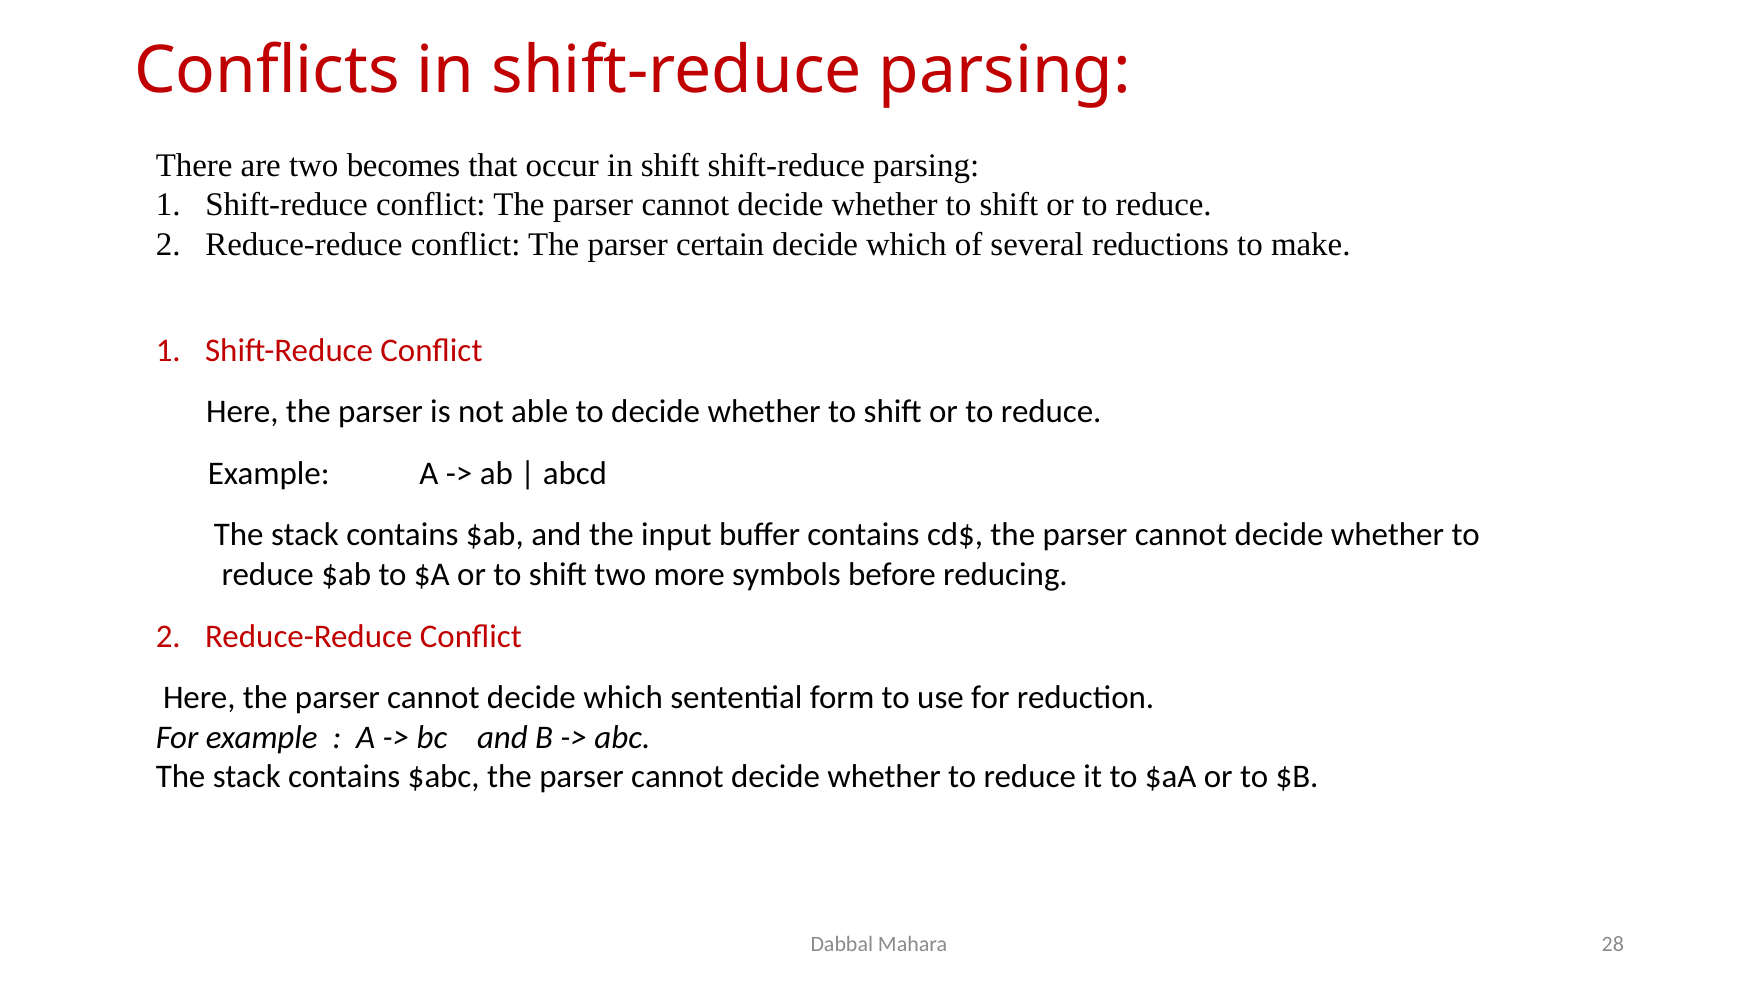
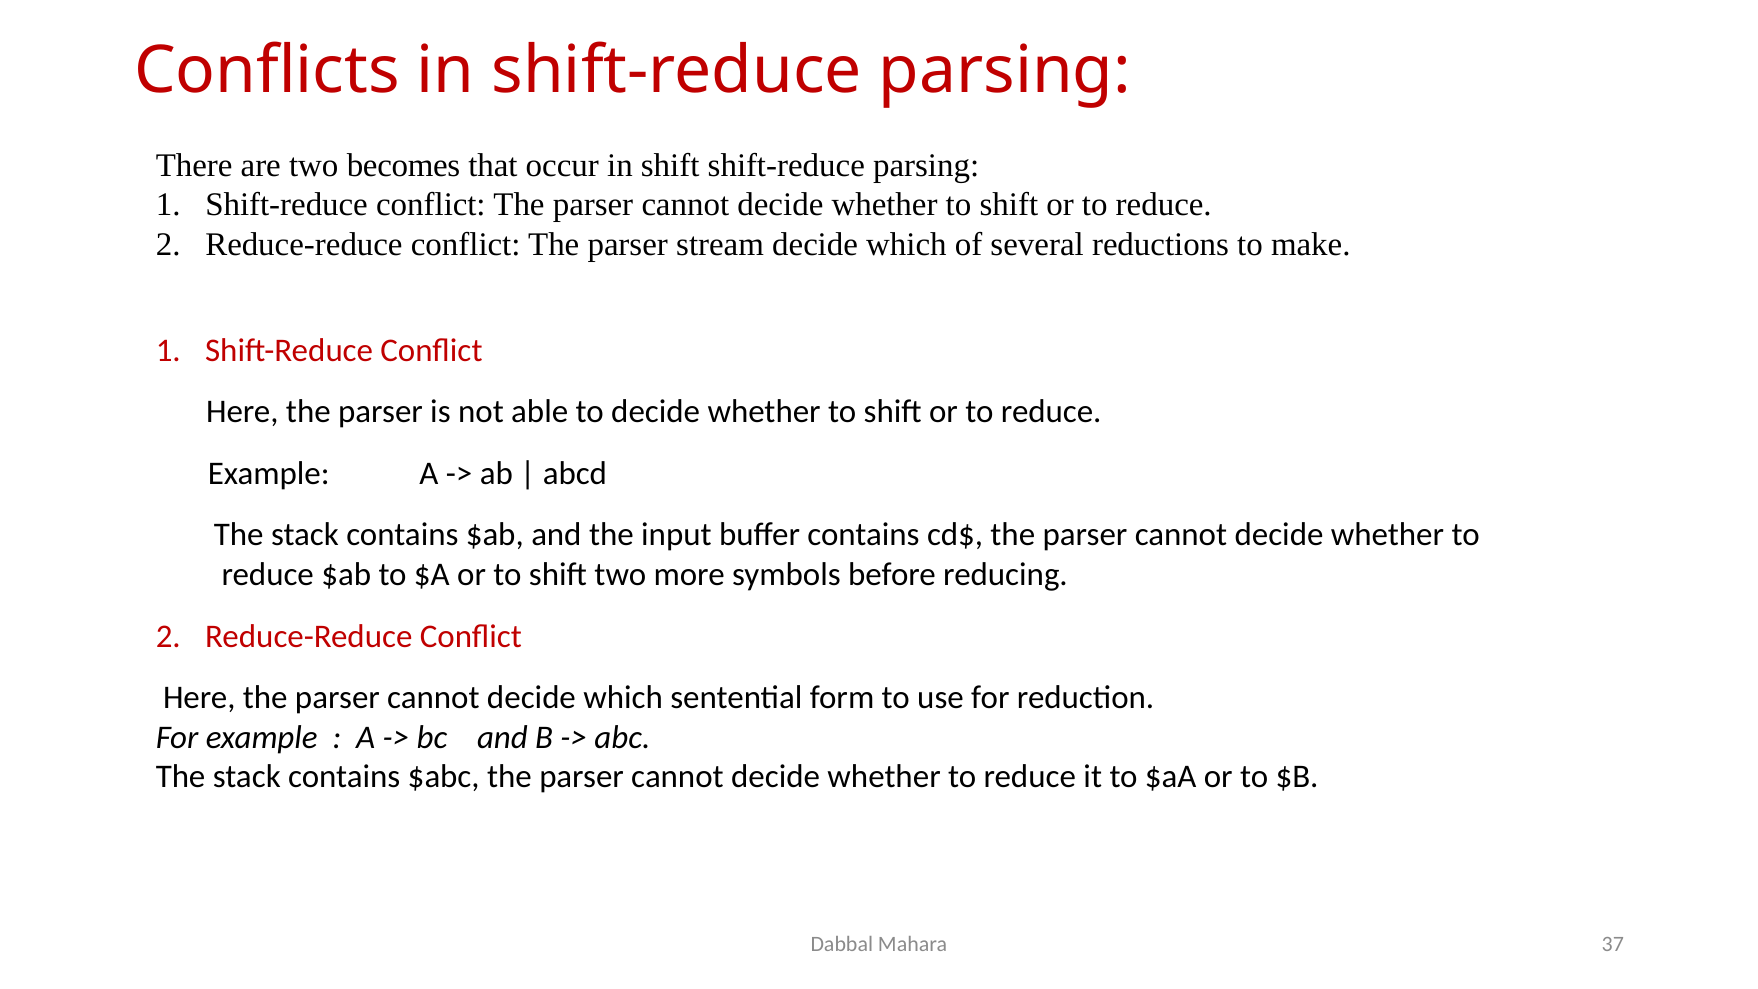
certain: certain -> stream (720, 244)
28: 28 -> 37 (1613, 944)
